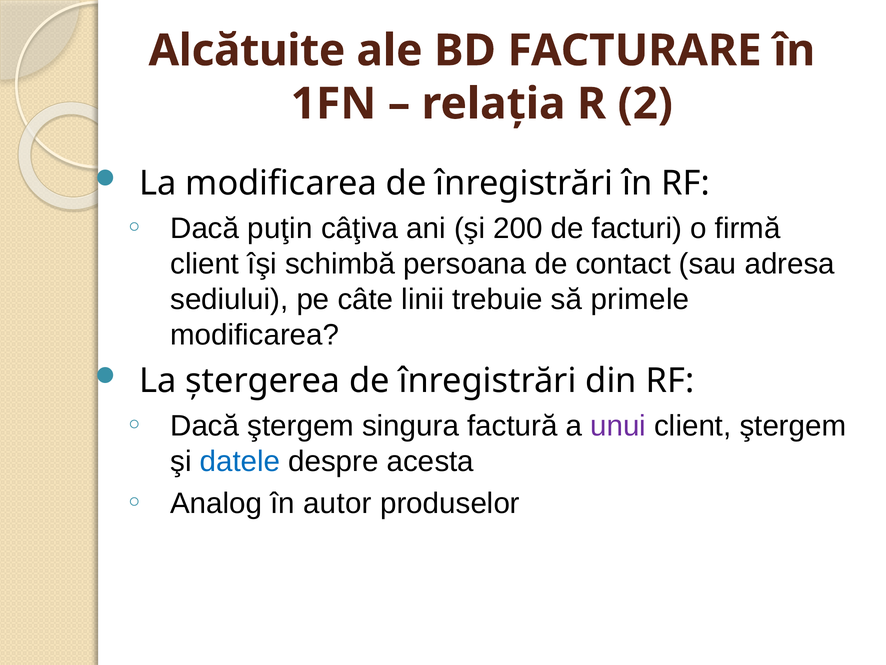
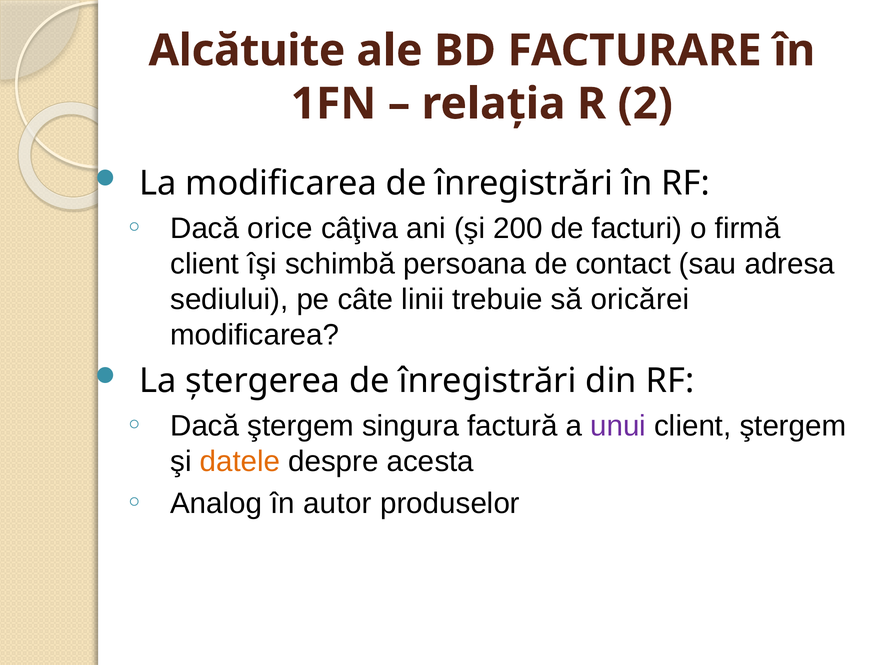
puţin: puţin -> orice (280, 228)
primele: primele -> oricărei (640, 299)
datele colour: blue -> orange (240, 461)
